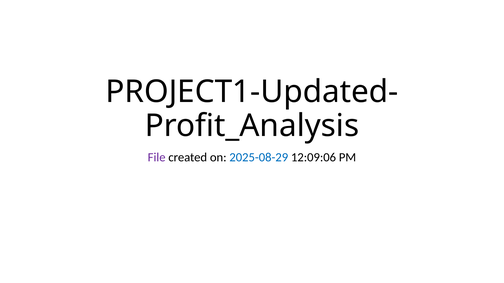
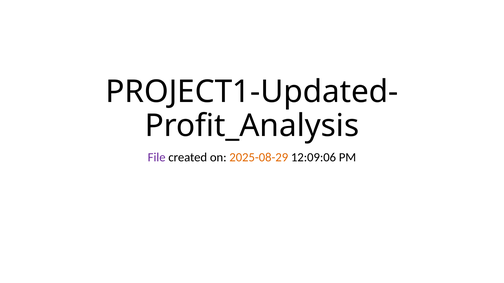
2025-08-29 colour: blue -> orange (259, 158)
